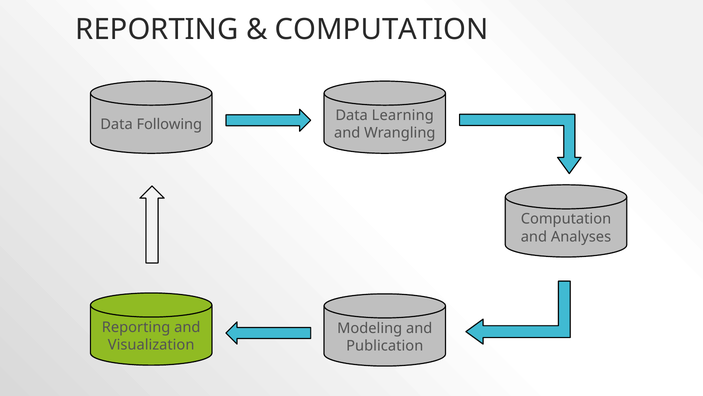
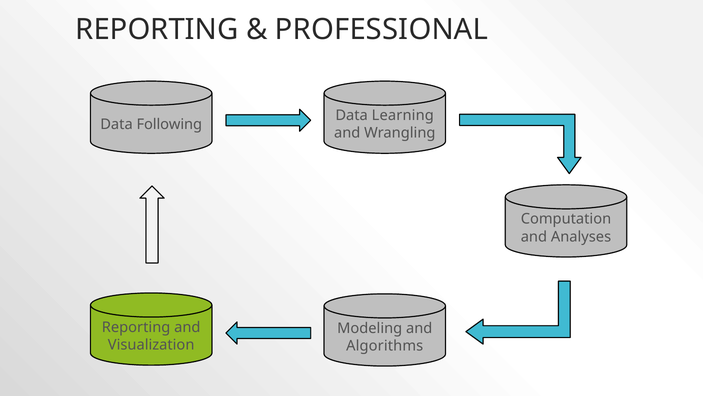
COMPUTATION: COMPUTATION -> PROFESSIONAL (382, 30)
Publication: Publication -> Algorithms (385, 345)
